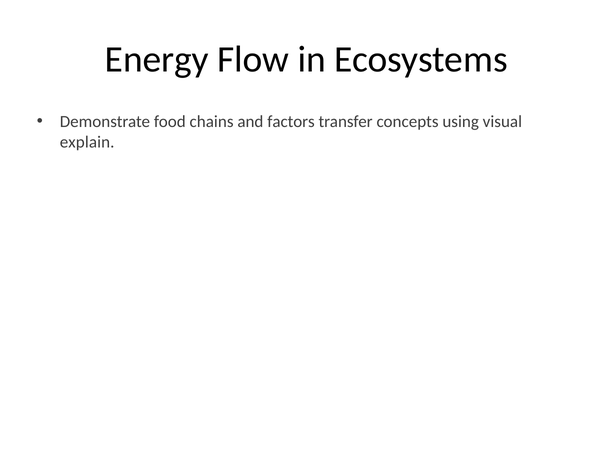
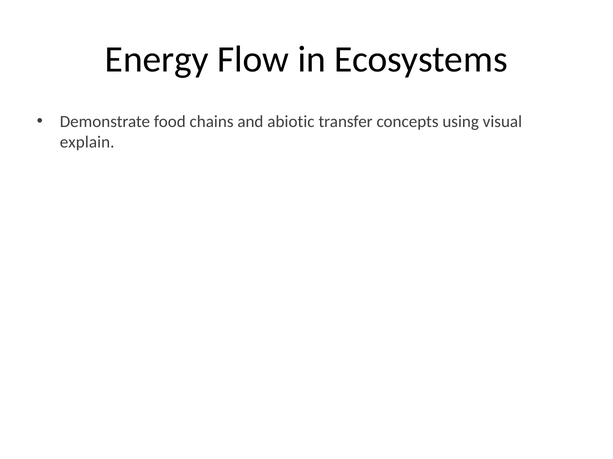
factors: factors -> abiotic (291, 122)
